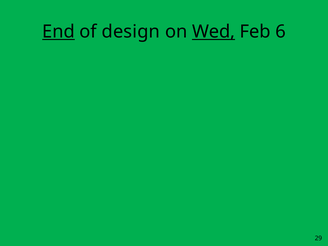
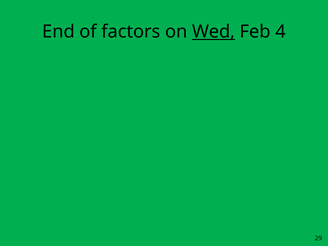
End underline: present -> none (58, 32)
design: design -> factors (131, 32)
6: 6 -> 4 (281, 32)
